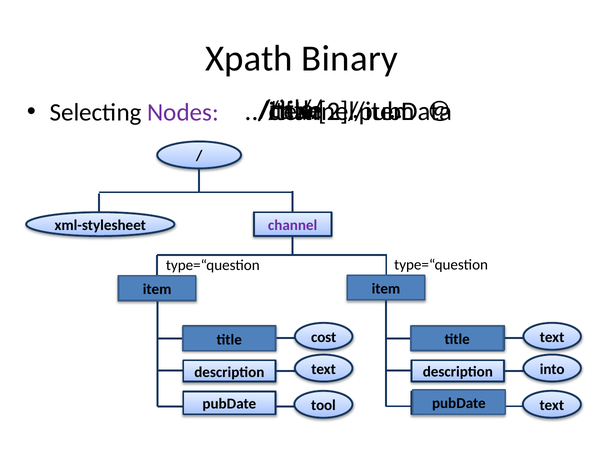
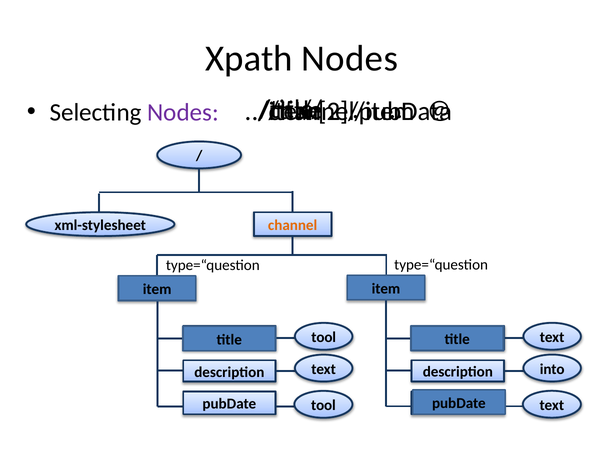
Xpath Binary: Binary -> Nodes (350, 58)
channel colour: purple -> orange (293, 225)
cost: cost -> tool (324, 337)
